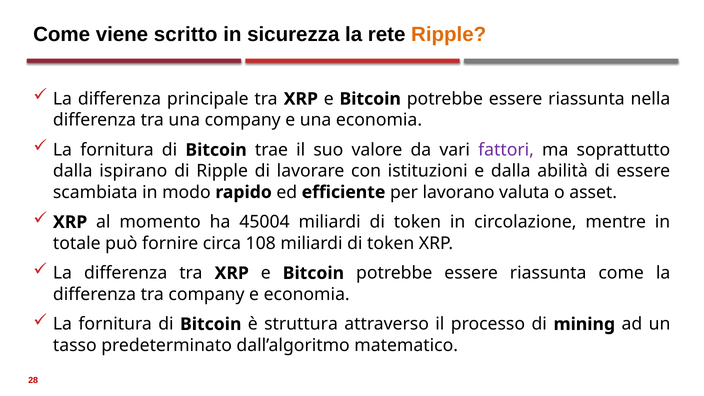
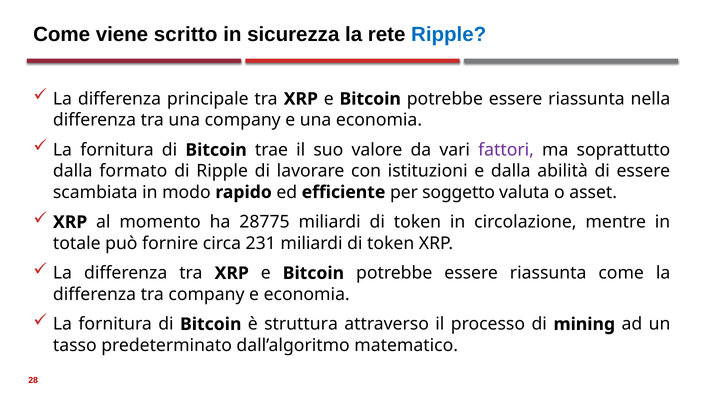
Ripple colour: orange -> blue (449, 35)
ispirano: ispirano -> formato (133, 171)
lavorano: lavorano -> soggetto (459, 192)
45004: 45004 -> 28775 (264, 222)
108: 108 -> 231 (261, 243)
